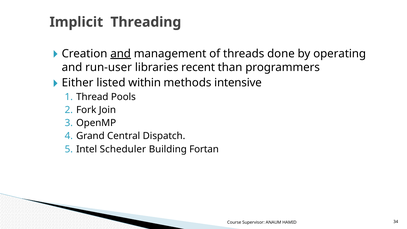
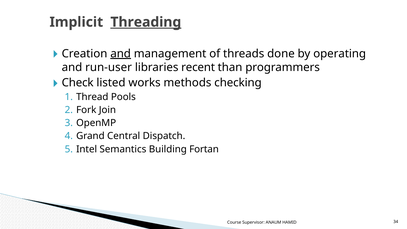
Threading underline: none -> present (146, 22)
Either: Either -> Check (78, 83)
within: within -> works (145, 83)
intensive: intensive -> checking (238, 83)
Scheduler: Scheduler -> Semantics (123, 149)
